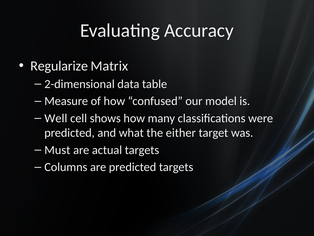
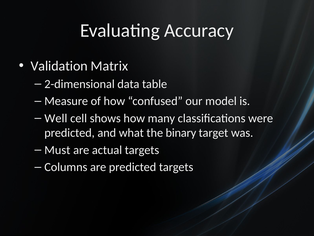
Regularize: Regularize -> Validation (59, 66)
either: either -> binary (181, 133)
